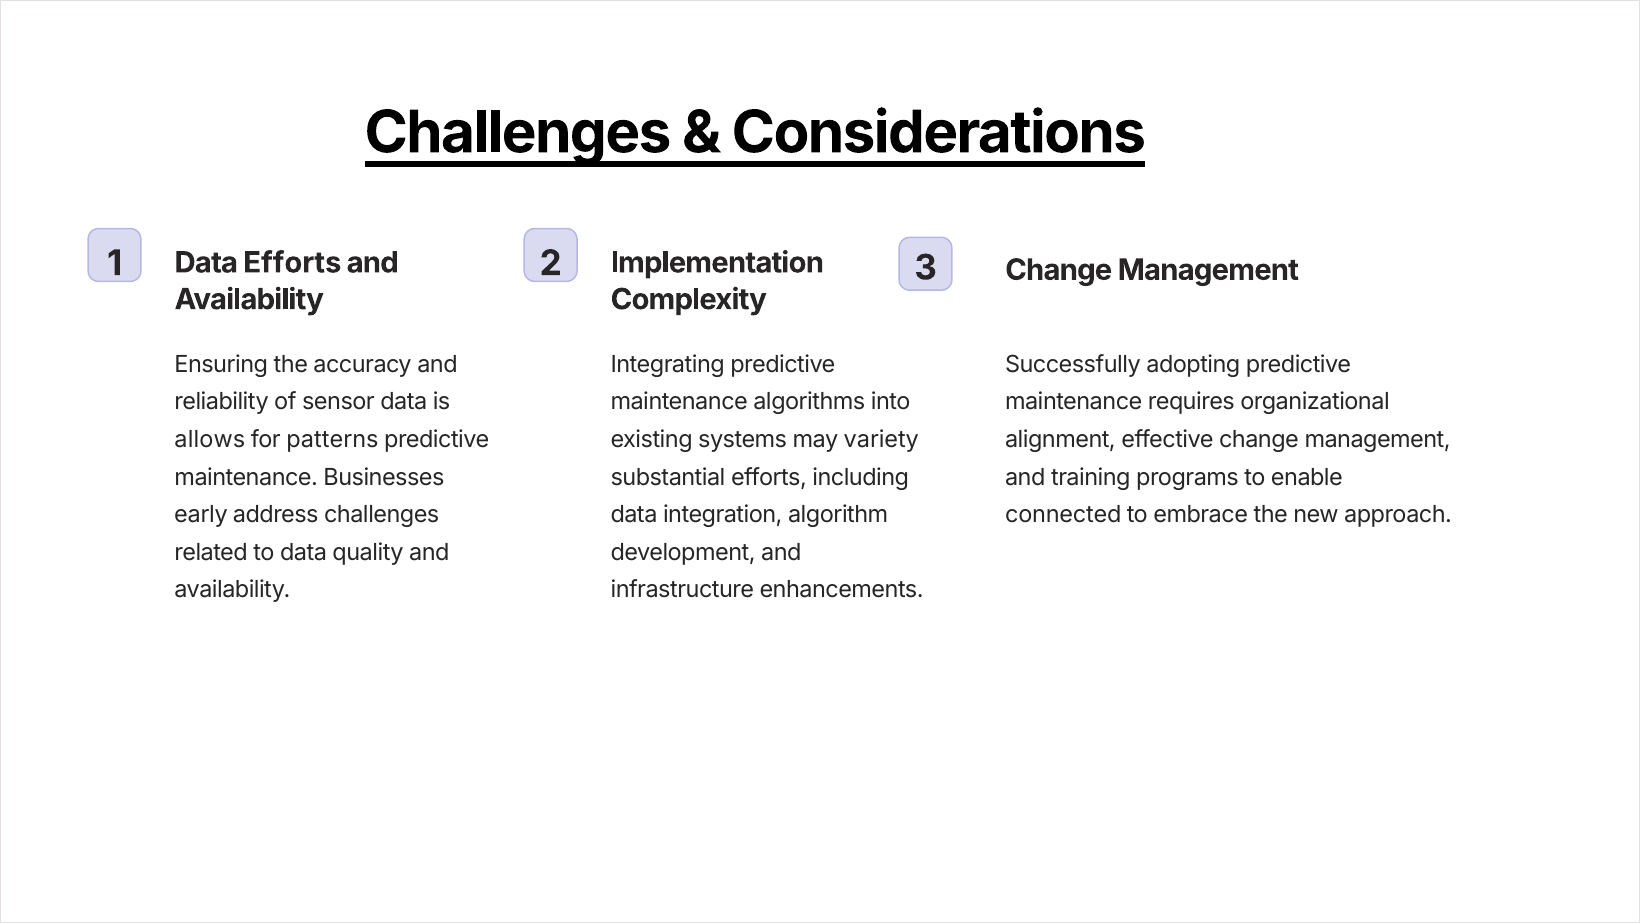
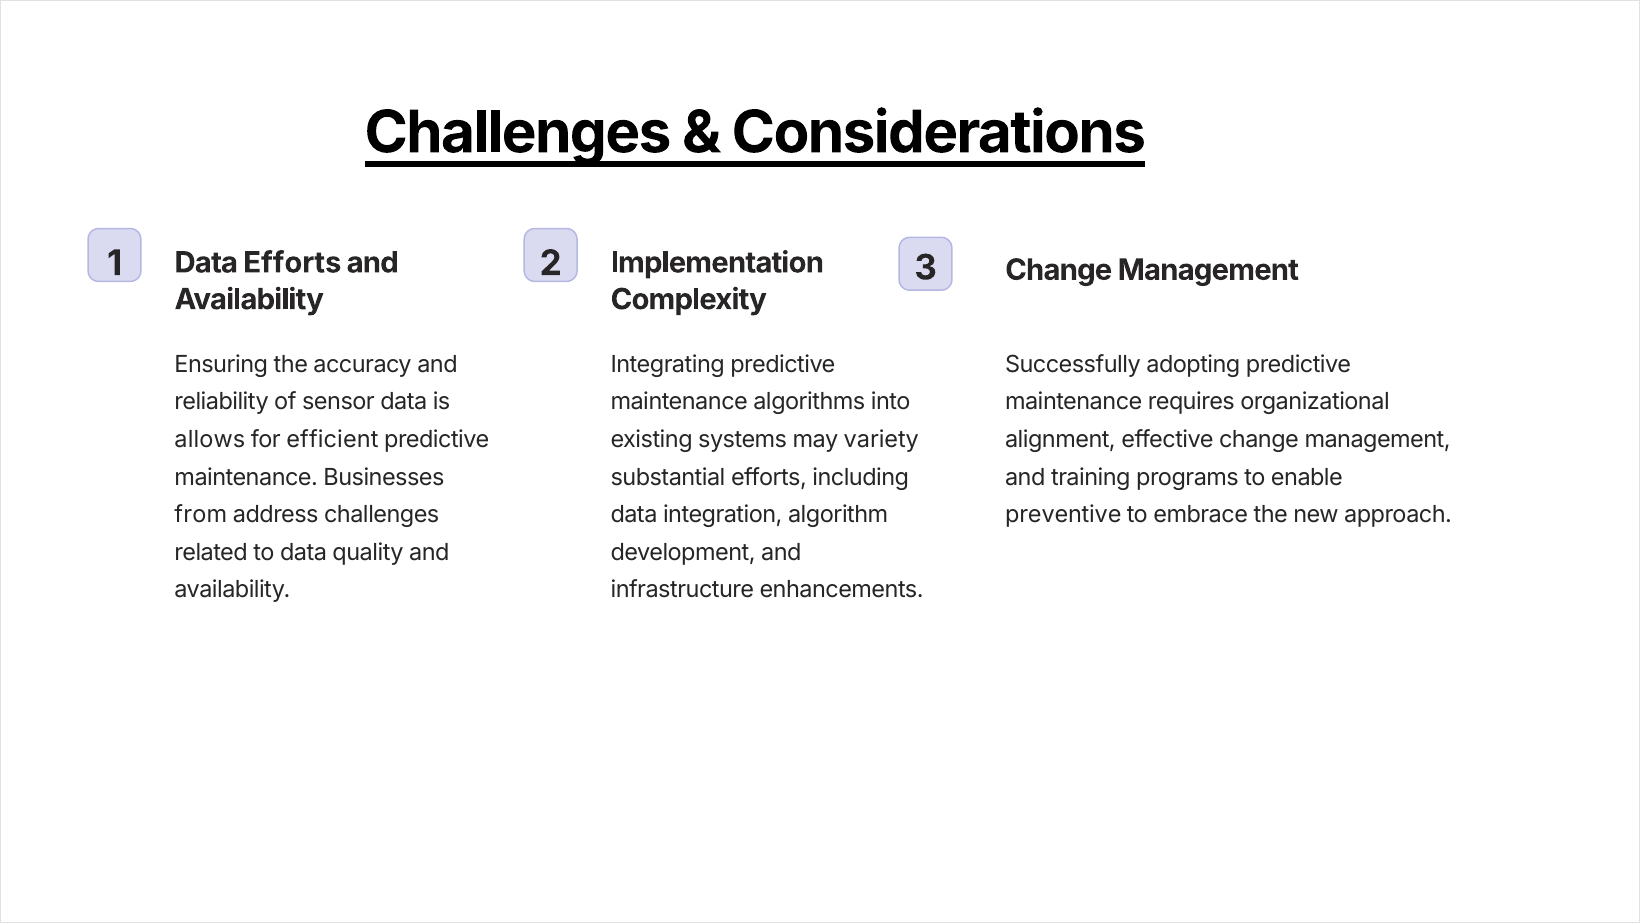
patterns: patterns -> efficient (332, 440)
early: early -> from (201, 515)
connected: connected -> preventive (1063, 515)
